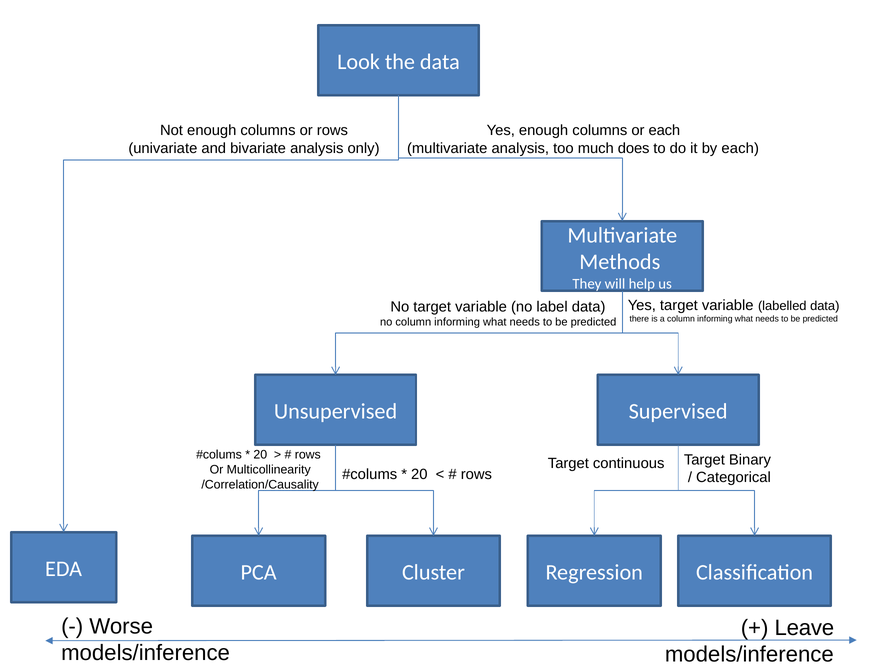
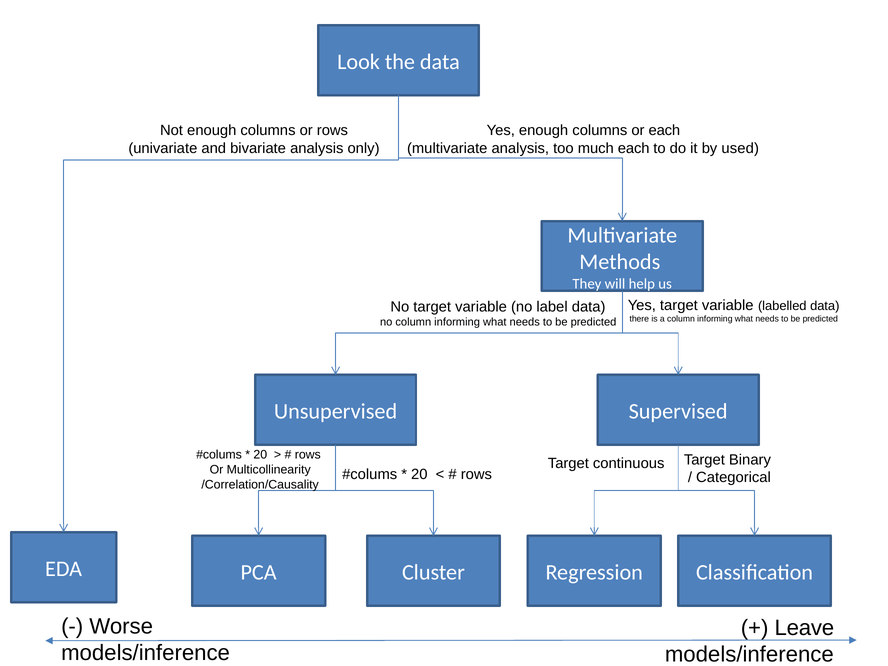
much does: does -> each (634, 148)
by each: each -> used (740, 148)
